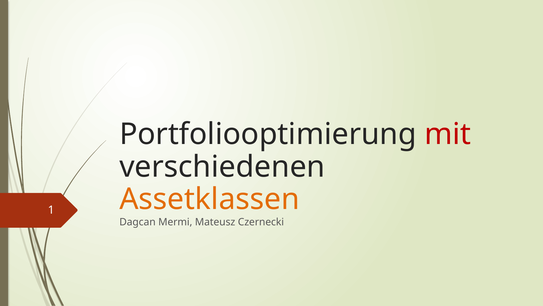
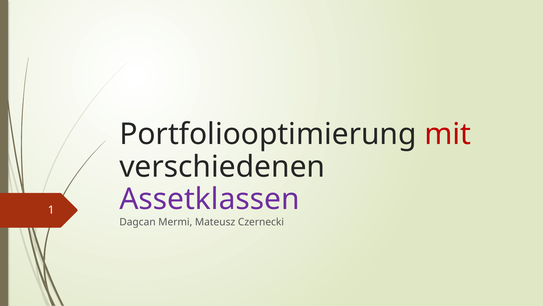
Assetklassen colour: orange -> purple (210, 199)
